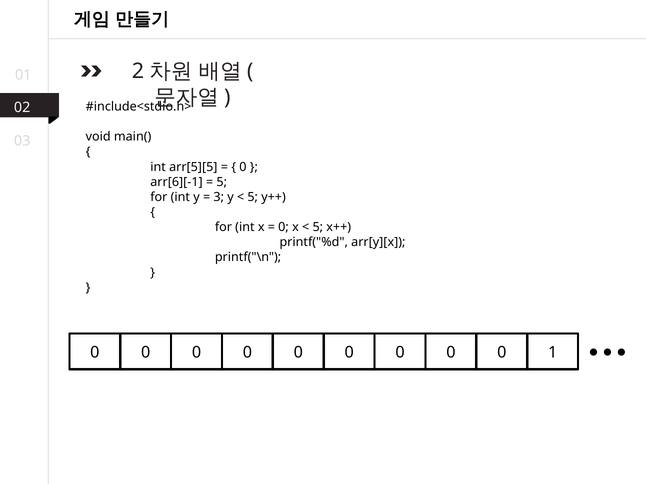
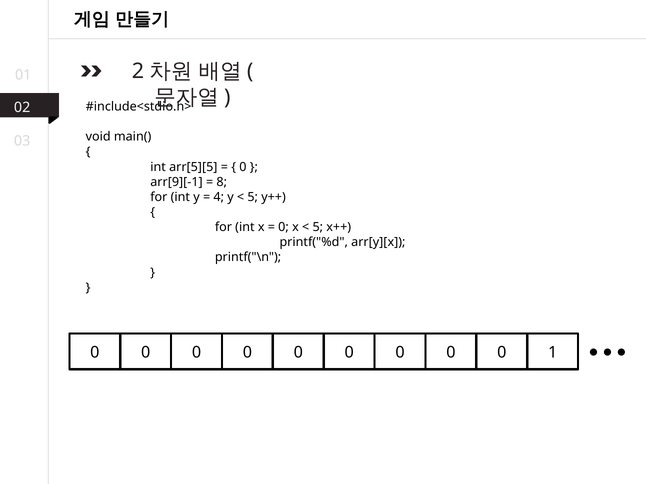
arr[6][-1: arr[6][-1 -> arr[9][-1 (177, 182)
5: 5 -> 8 (222, 182)
3: 3 -> 4 (219, 197)
